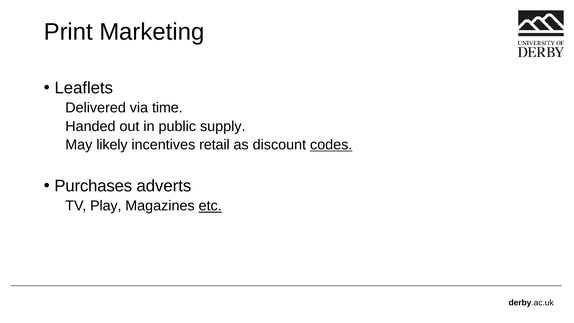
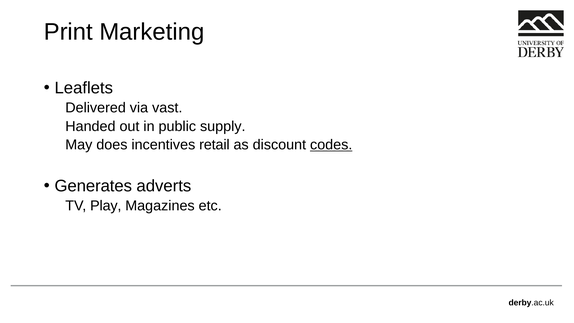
time: time -> vast (167, 108)
likely: likely -> does (112, 145)
Purchases: Purchases -> Generates (93, 186)
etc underline: present -> none (210, 206)
